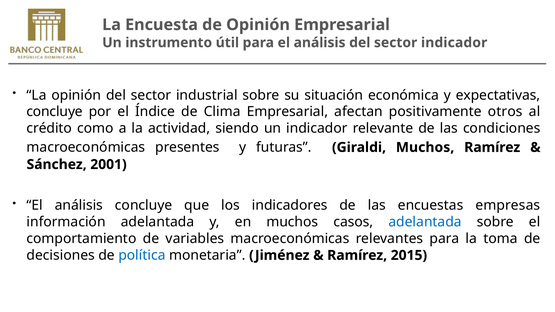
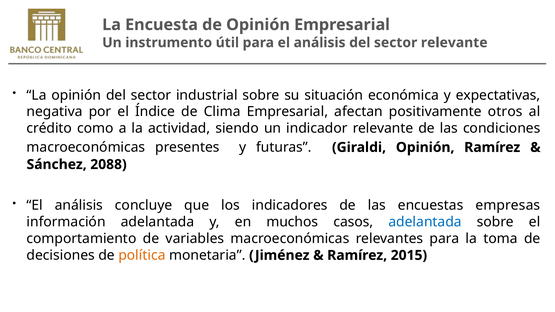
sector indicador: indicador -> relevante (454, 43)
concluye: concluye -> negativa (55, 112)
Giraldi Muchos: Muchos -> Opinión (425, 147)
2001: 2001 -> 2088 (108, 165)
política colour: blue -> orange (142, 255)
